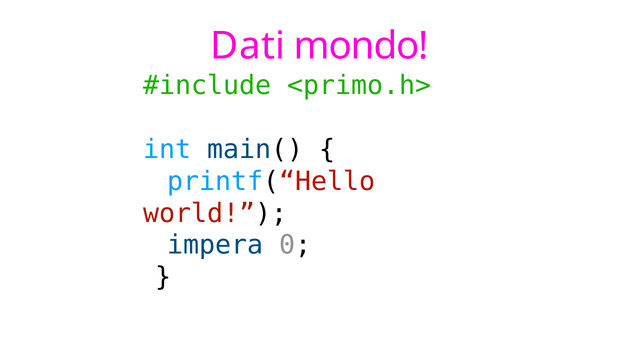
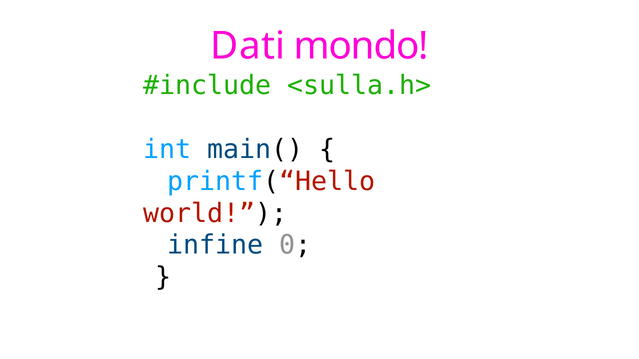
<primo.h>: <primo.h> -> <sulla.h> (359, 86)
impera: impera -> infine (215, 245)
